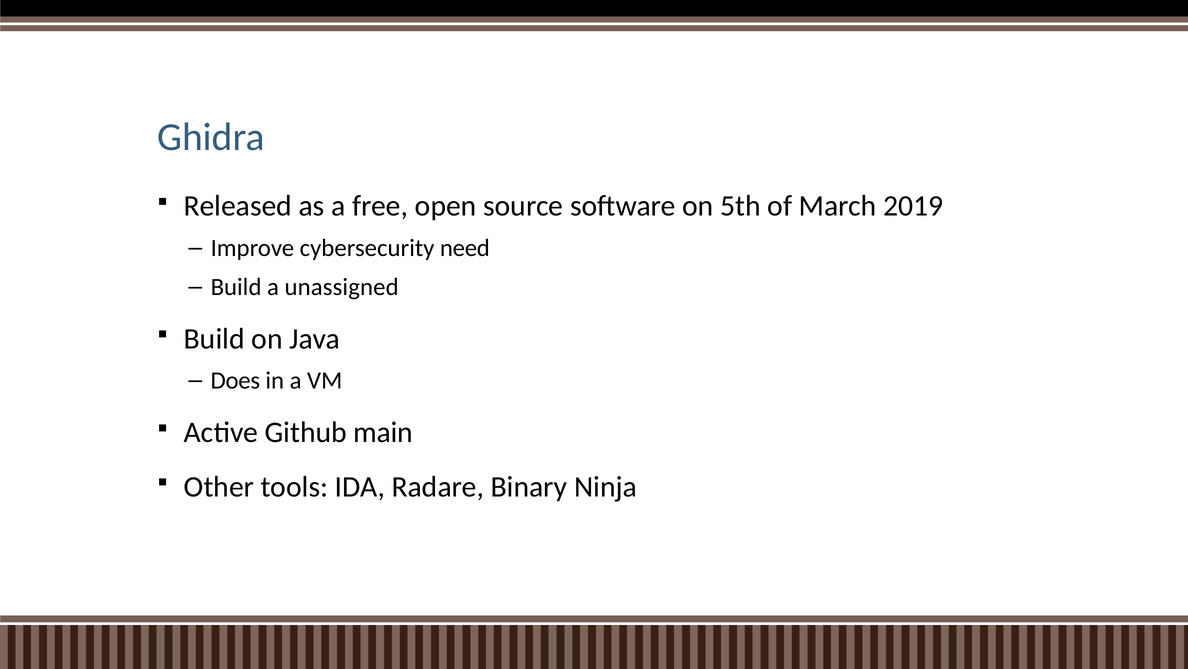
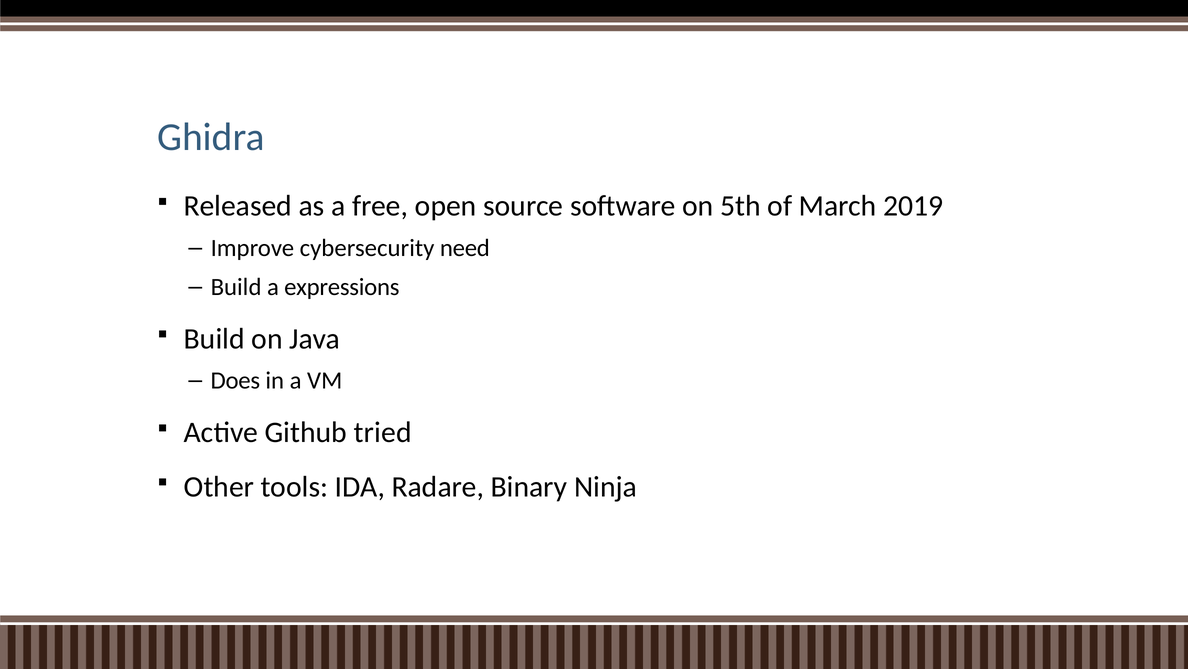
unassigned: unassigned -> expressions (342, 287)
main: main -> tried (383, 432)
